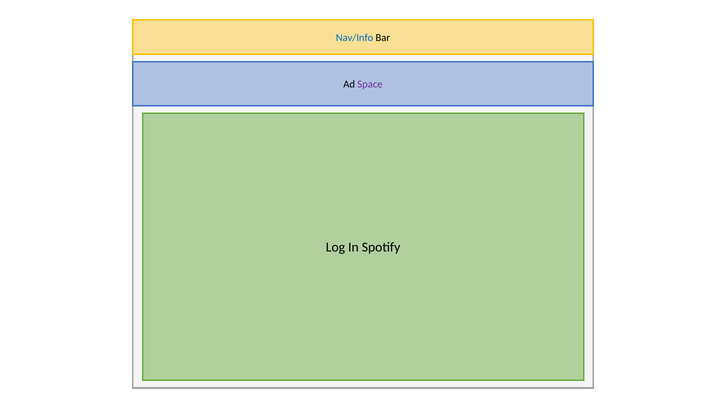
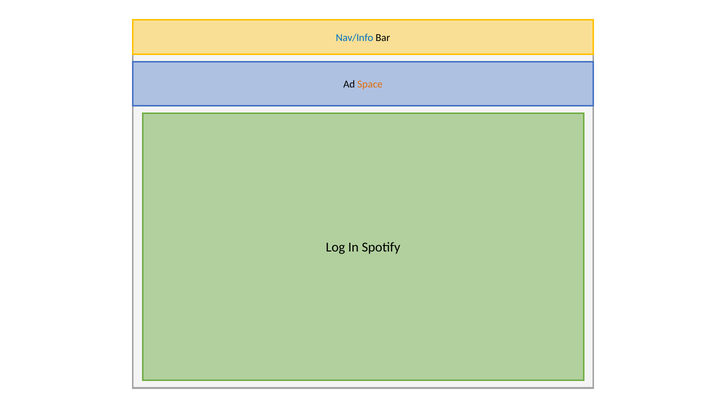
Space colour: purple -> orange (370, 85)
